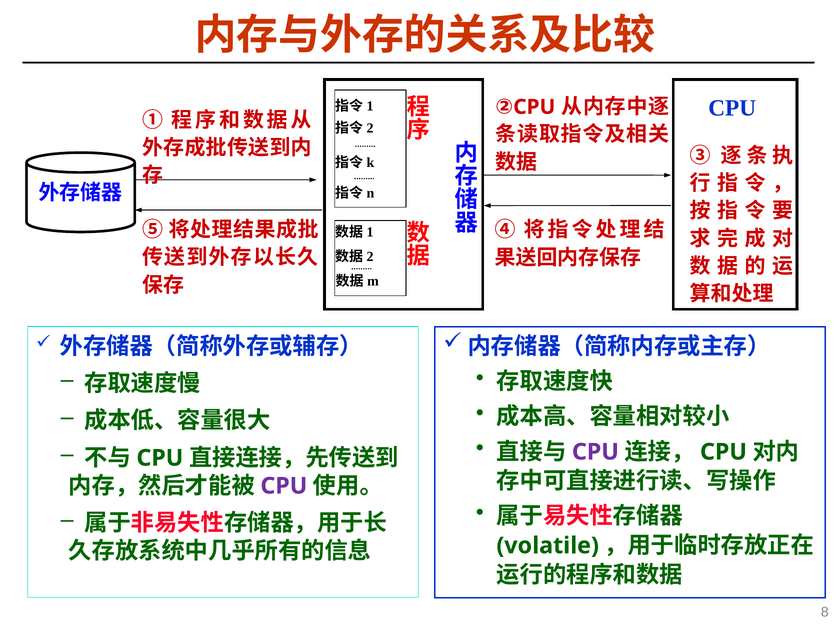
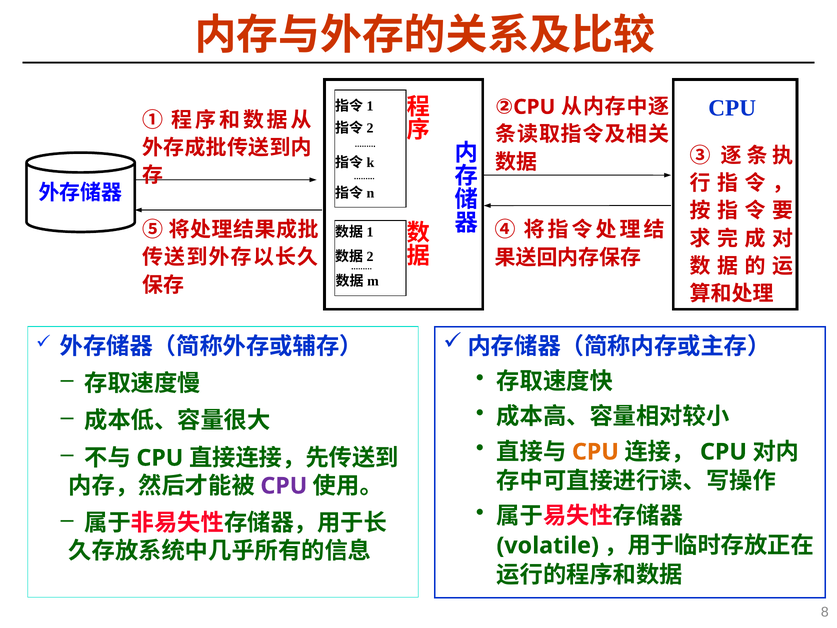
CPU colour: purple -> orange (595, 452)
